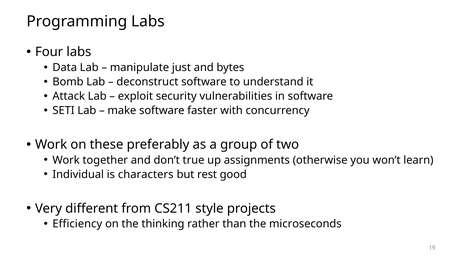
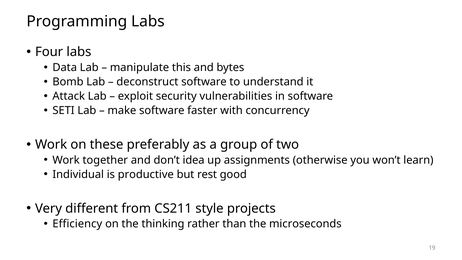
just: just -> this (181, 67)
true: true -> idea (194, 160)
characters: characters -> productive (146, 174)
